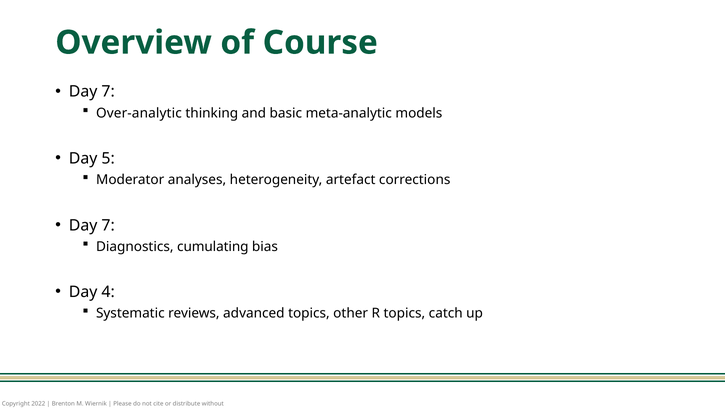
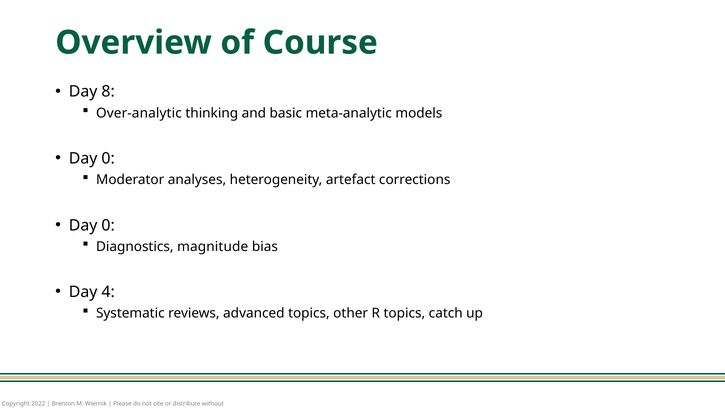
7: 7 -> 8 (108, 92)
5: 5 -> 0 (108, 158)
7: 7 -> 0 (108, 225)
cumulating: cumulating -> magnitude (213, 246)
